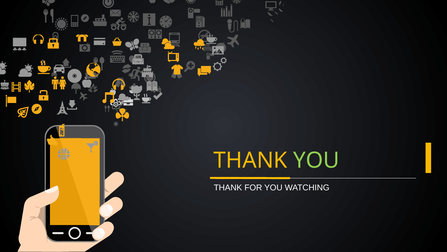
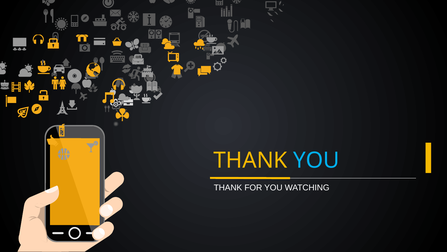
YOU colour: light green -> light blue (316, 160)
